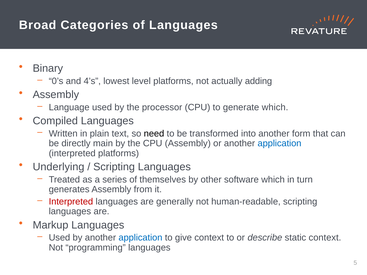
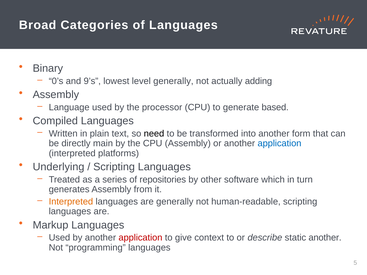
4’s: 4’s -> 9’s (92, 81)
level platforms: platforms -> generally (173, 81)
generate which: which -> based (275, 107)
themselves: themselves -> repositories (163, 180)
Interpreted colour: red -> orange (71, 202)
application colour: blue -> red (140, 238)
static context: context -> another (325, 238)
